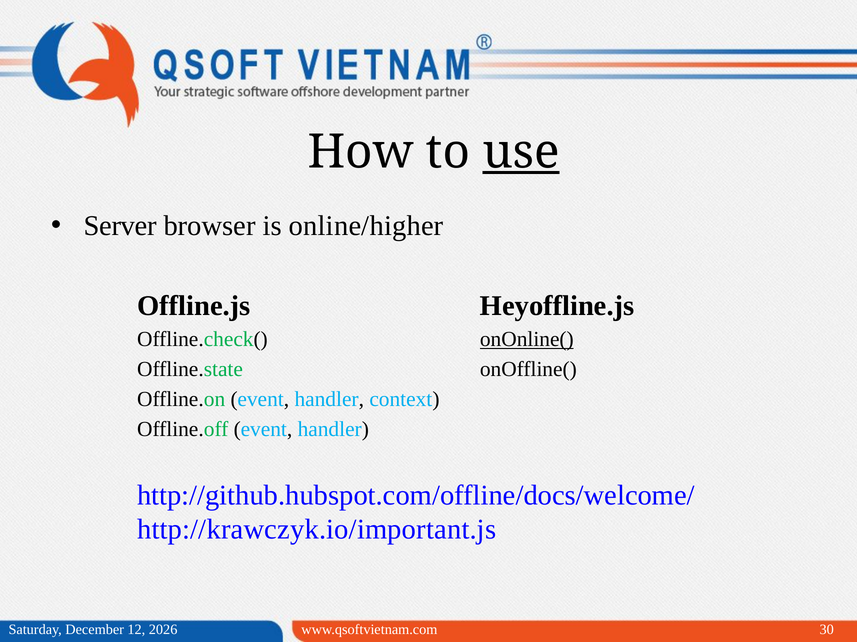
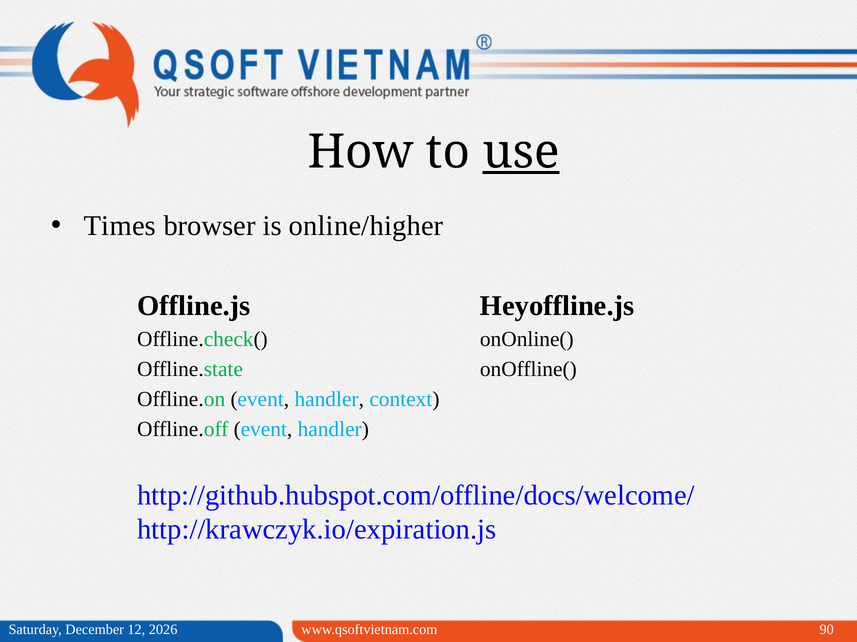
Server: Server -> Times (120, 226)
onOnline( underline: present -> none (527, 340)
http://krawczyk.io/important.js: http://krawczyk.io/important.js -> http://krawczyk.io/expiration.js (317, 530)
30: 30 -> 90 (827, 630)
